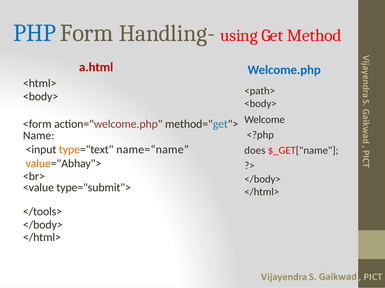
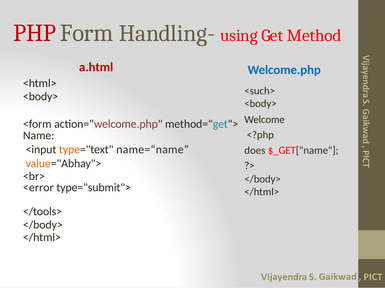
PHP colour: blue -> red (35, 33)
<path>: <path> -> <such> (260, 91)
<value: <value -> <error (38, 188)
